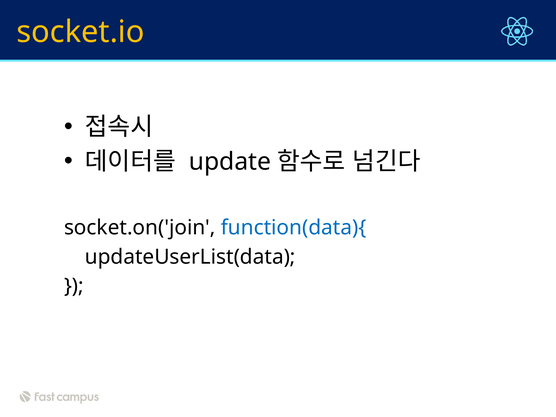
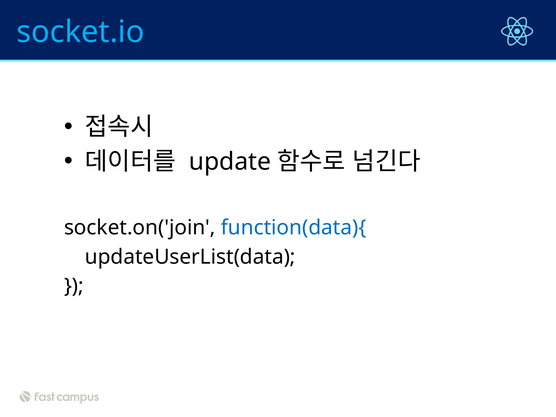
socket.io colour: yellow -> light blue (81, 32)
